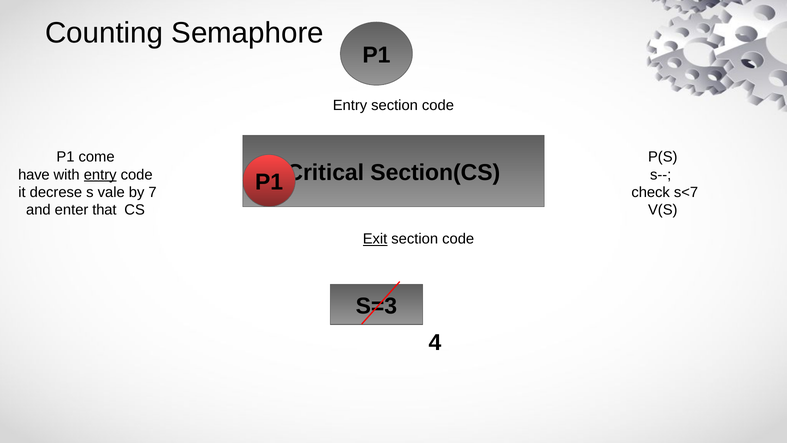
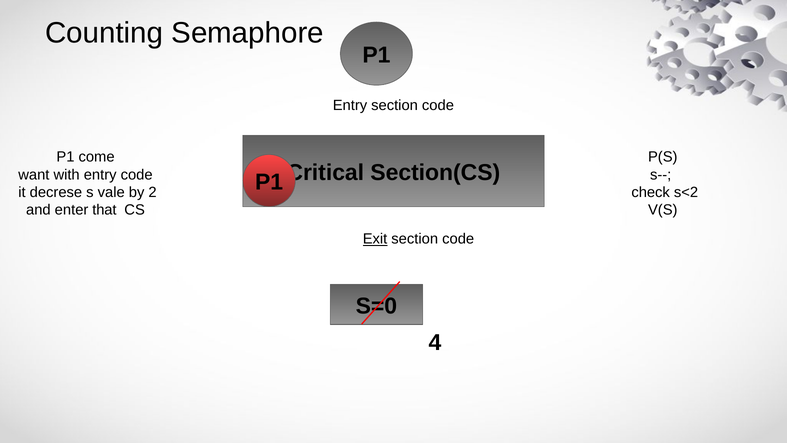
have: have -> want (34, 175)
entry underline: present -> none (100, 175)
7: 7 -> 2 (153, 192)
s<7: s<7 -> s<2 (686, 192)
S=3: S=3 -> S=0 (376, 306)
